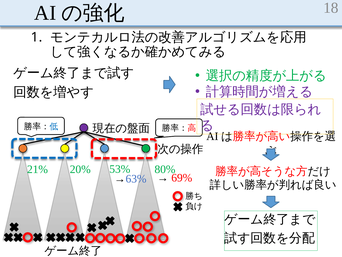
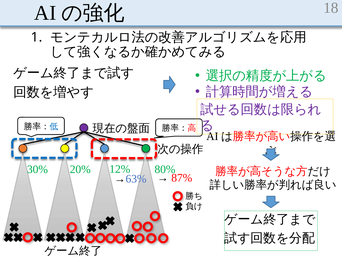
21%: 21% -> 30% (37, 169)
53%: 53% -> 12% (120, 169)
69%: 69% -> 87% (182, 178)
